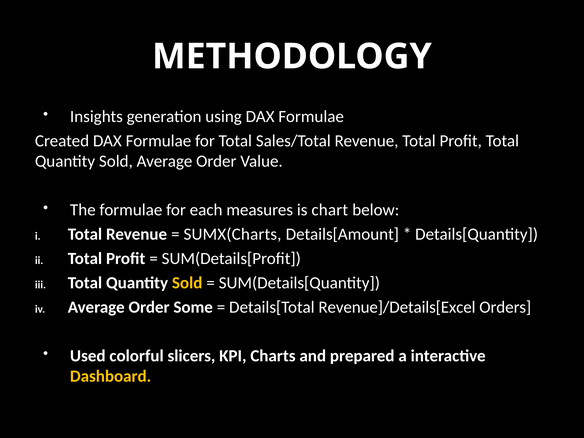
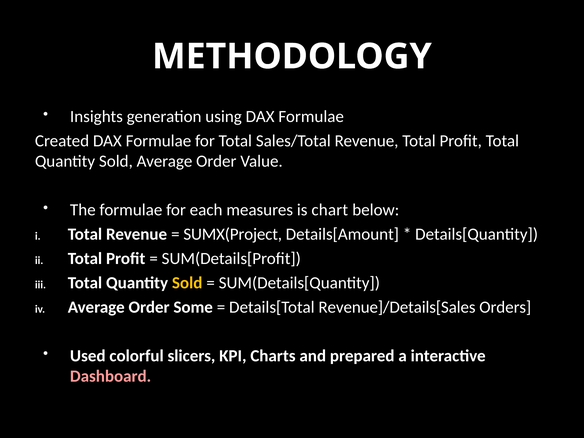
SUMX(Charts: SUMX(Charts -> SUMX(Project (233, 234)
Revenue]/Details[Excel: Revenue]/Details[Excel -> Revenue]/Details[Sales (397, 307)
Dashboard colour: yellow -> pink (111, 376)
